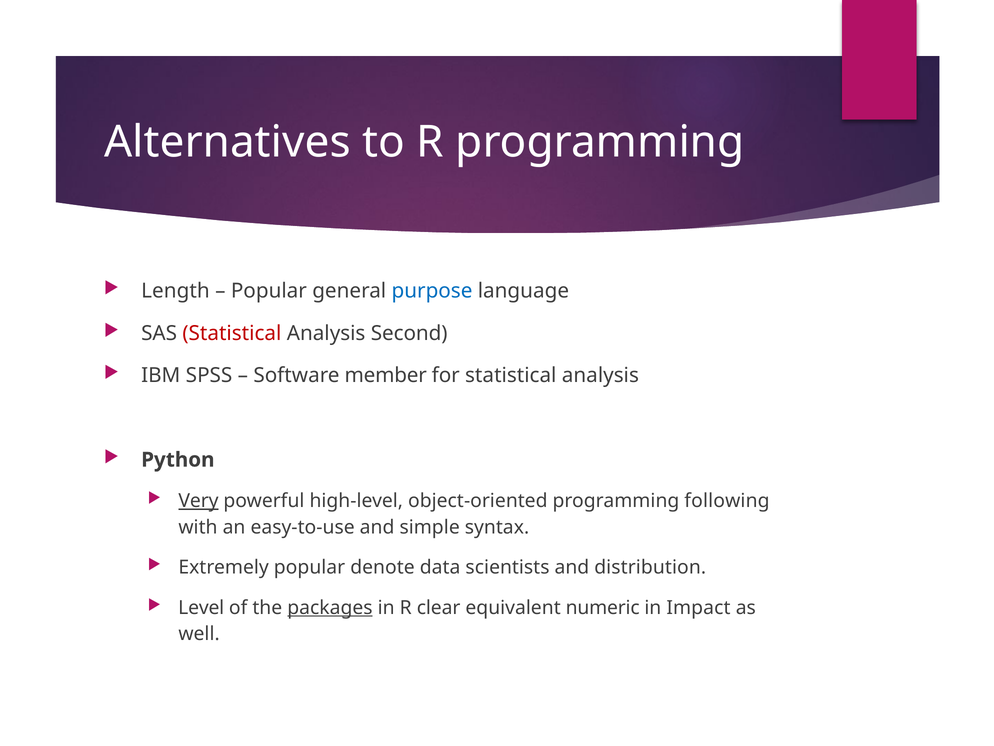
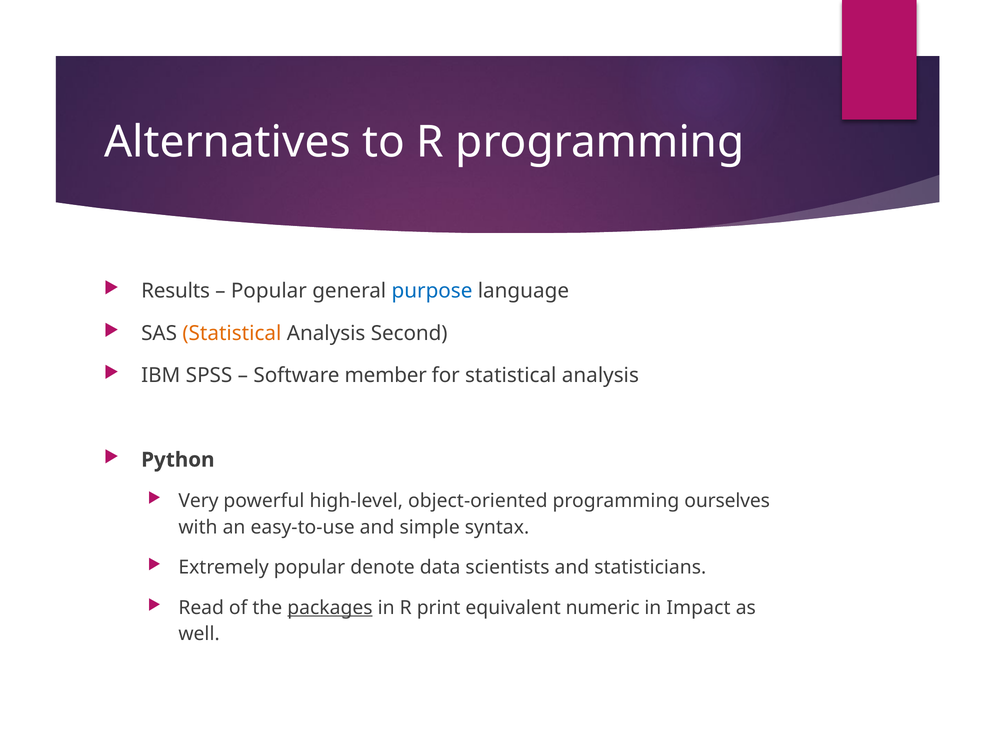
Length: Length -> Results (176, 291)
Statistical colour: red -> orange (232, 333)
Very underline: present -> none (198, 501)
following: following -> ourselves (727, 501)
distribution: distribution -> statisticians (650, 567)
Level: Level -> Read (201, 607)
clear: clear -> print (439, 607)
